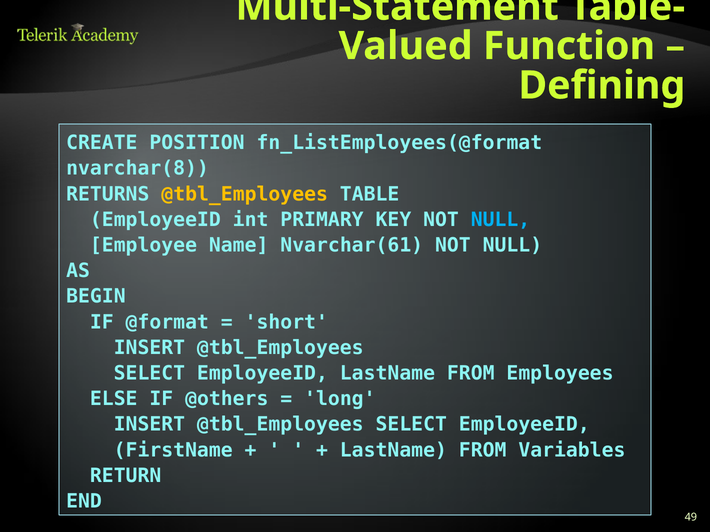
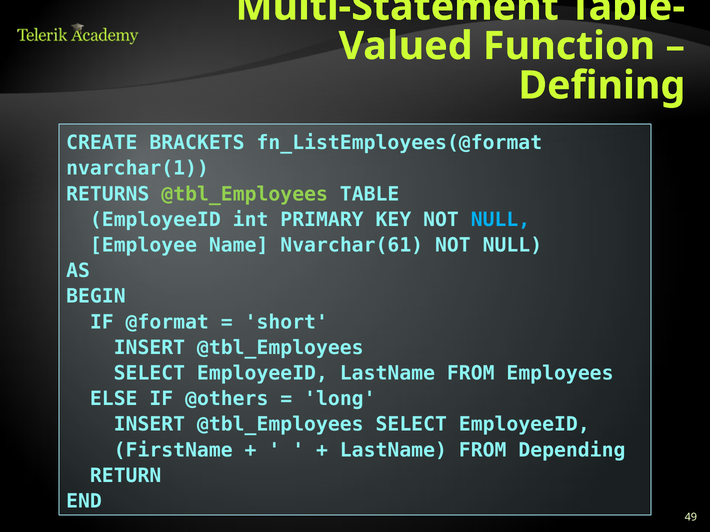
POSITION: POSITION -> BRACKETS (197, 143)
nvarchar(8: nvarchar(8 -> nvarchar(1 (138, 169)
@tbl_Employees colour: yellow -> light green (245, 194)
Variables: Variables -> Depending (572, 451)
